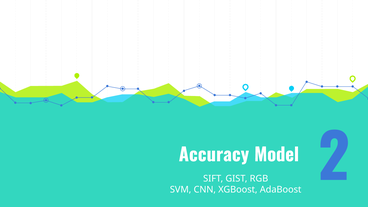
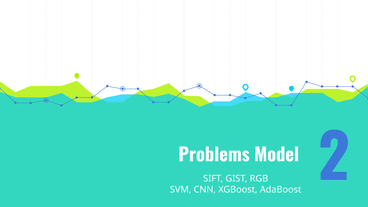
Accuracy: Accuracy -> Problems (214, 155)
